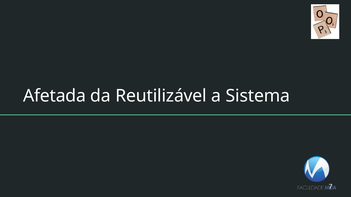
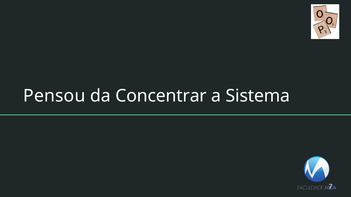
Afetada: Afetada -> Pensou (54, 96)
Reutilizável: Reutilizável -> Concentrar (161, 96)
